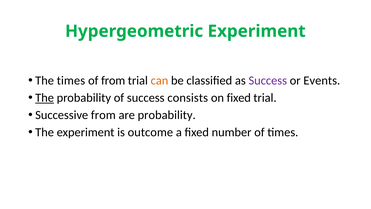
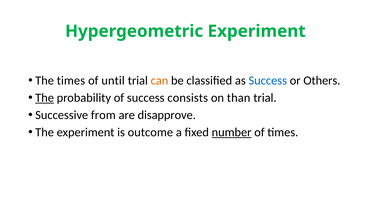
of from: from -> until (113, 80)
Success colour: purple -> blue (268, 80)
Events: Events -> Others (322, 80)
on fixed: fixed -> than (239, 98)
are probability: probability -> disapprove (167, 115)
number underline: none -> present (232, 132)
